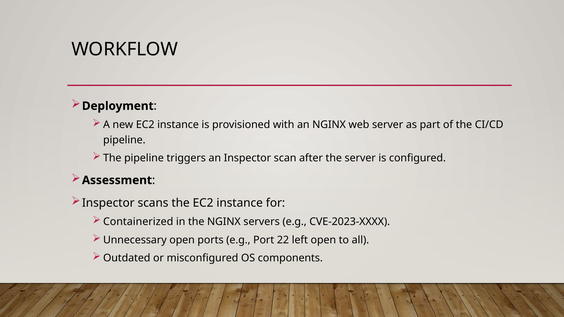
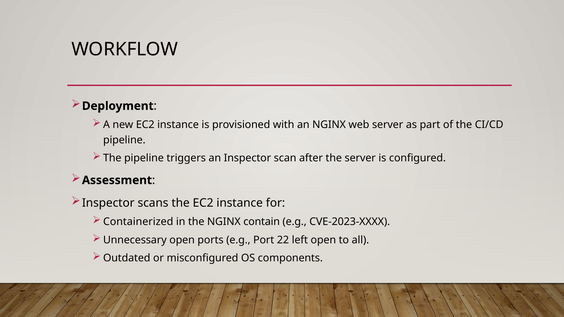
servers: servers -> contain (262, 222)
